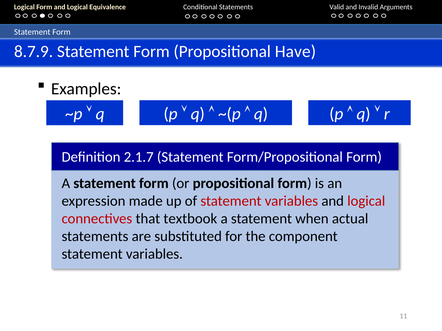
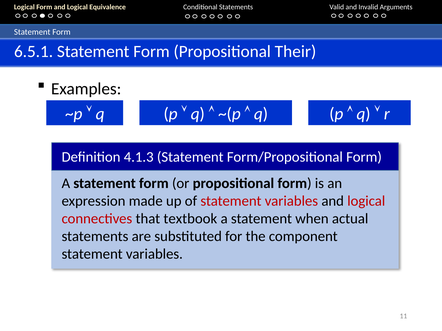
8.7.9: 8.7.9 -> 6.5.1 (34, 52)
Have: Have -> Their (295, 52)
2.1.7: 2.1.7 -> 4.1.3 (139, 157)
